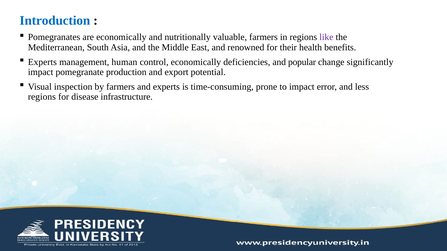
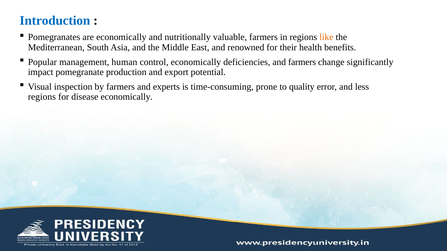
like colour: purple -> orange (326, 37)
Experts: Experts -> Popular (42, 62)
and popular: popular -> farmers (302, 62)
to impact: impact -> quality (302, 87)
disease infrastructure: infrastructure -> economically (127, 97)
